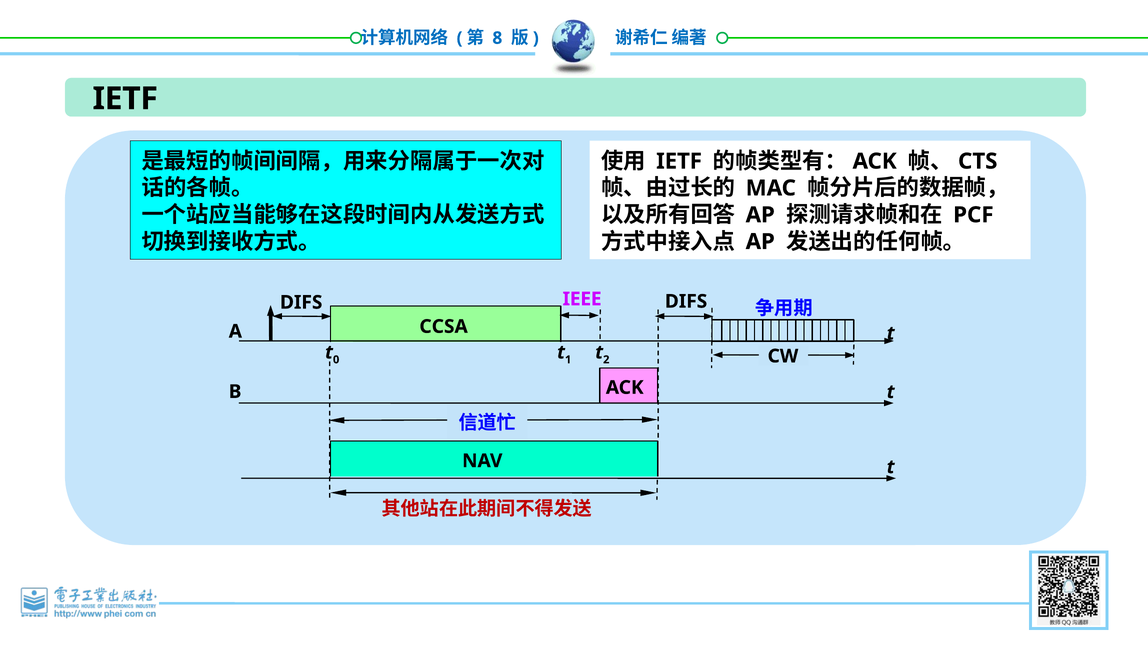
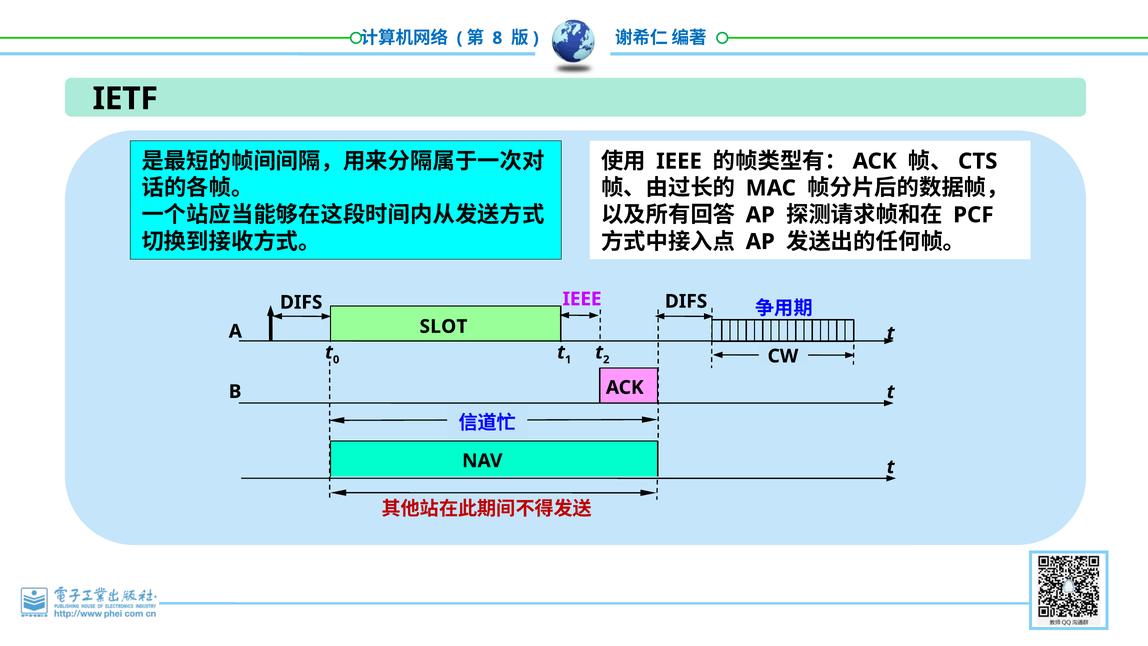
IETF: IETF -> IEEE (679, 161)
CCSA: CCSA -> SLOT (443, 326)
